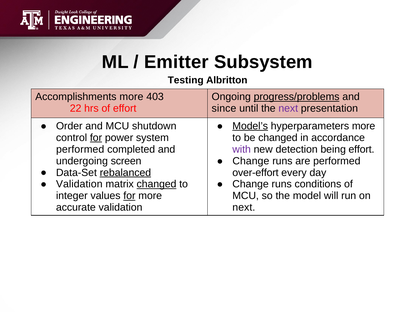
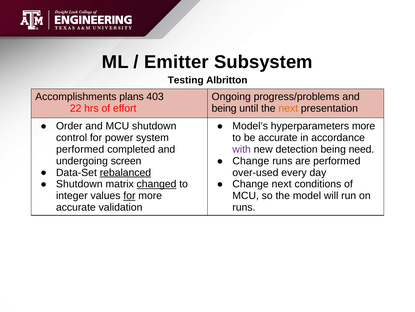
Accomplishments more: more -> plans (132, 97)
progress/problems underline: present -> none (297, 97)
since: since -> being (224, 108)
next colour: purple -> orange (288, 108)
Model’s underline: present -> none (250, 126)
for underline: present -> none (96, 137)
be changed: changed -> accurate (278, 137)
being effort: effort -> need (361, 149)
over-effort: over-effort -> over-used (255, 172)
Validation: Validation -> Shutdown (79, 184)
runs: runs -> next (282, 184)
next: next -> runs (244, 207)
